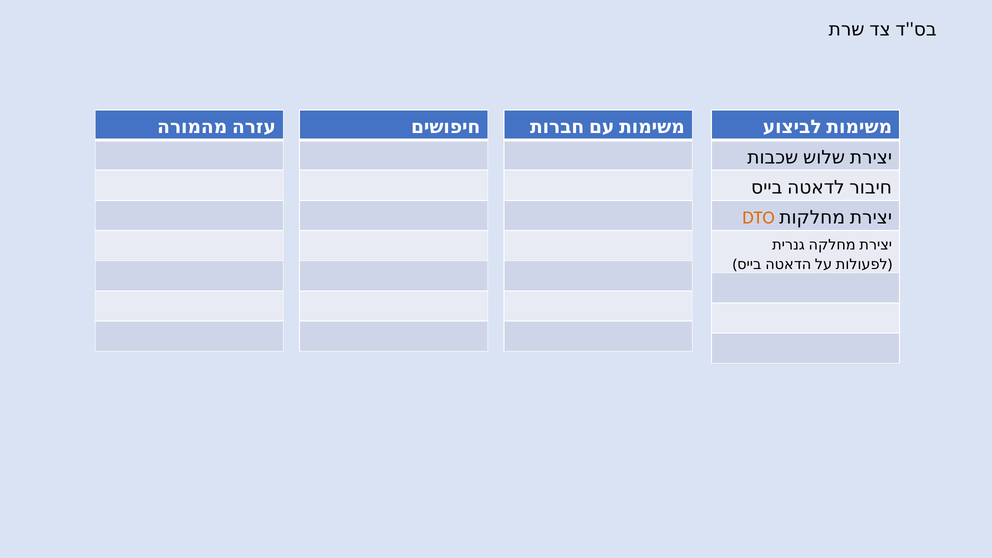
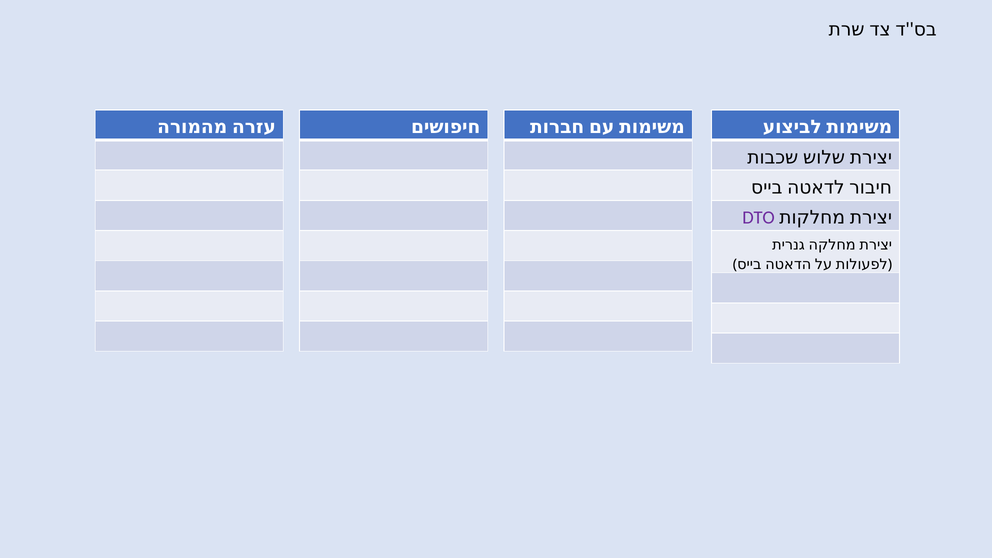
DTO colour: orange -> purple (758, 218)
